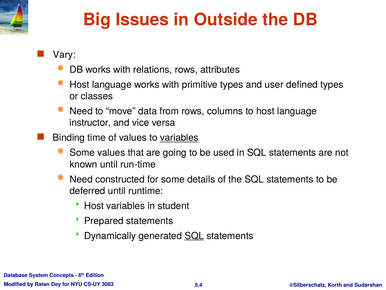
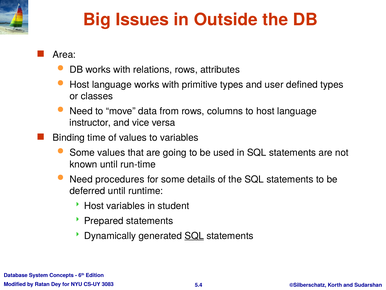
Vary: Vary -> Area (64, 55)
variables underline: present -> none (179, 138)
constructed: constructed -> procedures (120, 179)
